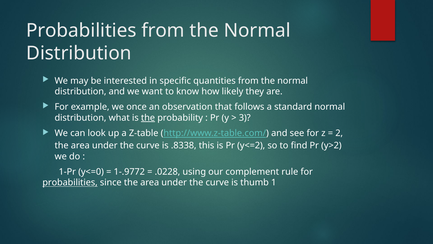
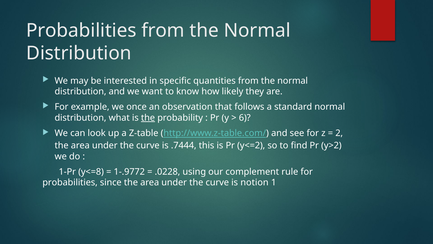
3: 3 -> 6 (245, 118)
.8338: .8338 -> .7444 (184, 145)
y<=0: y<=0 -> y<=8 (91, 171)
probabilities underline: present -> none (70, 182)
thumb: thumb -> notion (255, 182)
